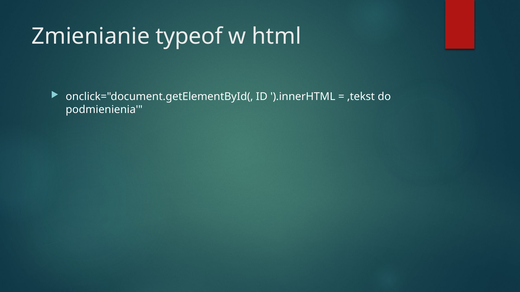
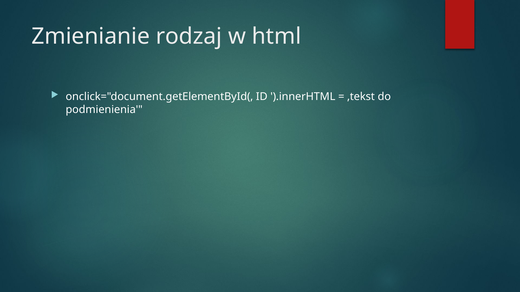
typeof: typeof -> rodzaj (189, 37)
